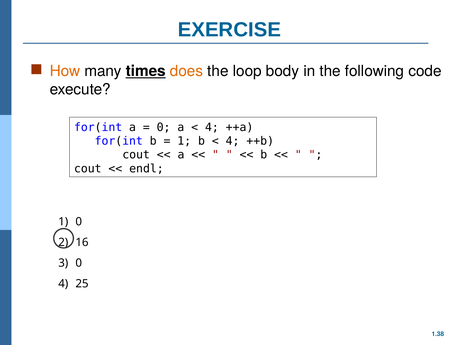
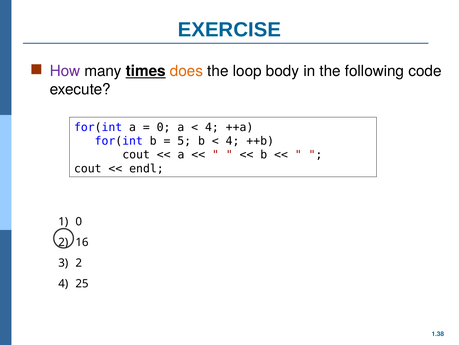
How colour: orange -> purple (65, 71)
1: 1 -> 5 (184, 141)
0: 0 -> 2 (79, 262)
